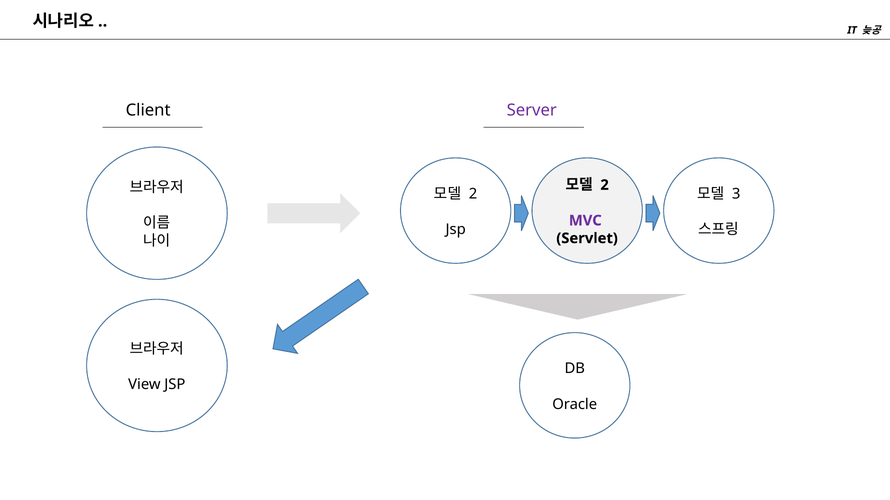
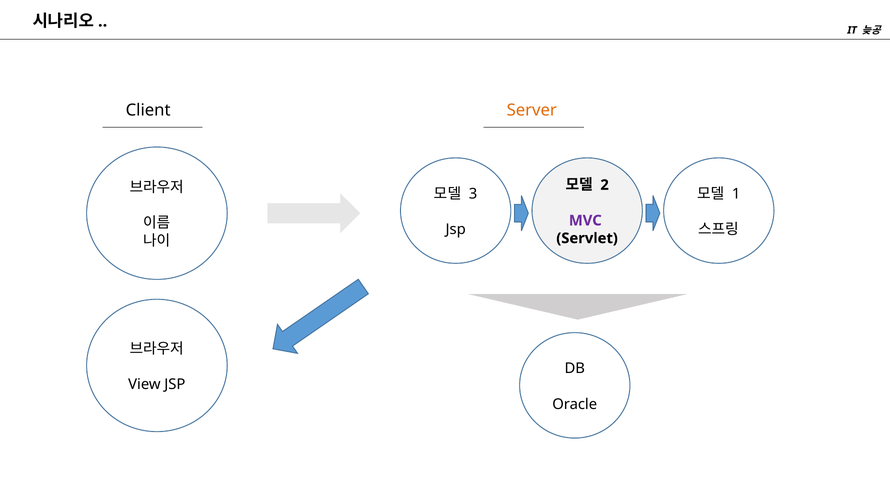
Server colour: purple -> orange (532, 110)
2: 2 -> 3 (473, 194)
3: 3 -> 1 (736, 194)
